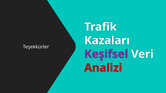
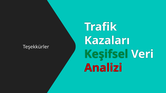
Keşifsel colour: purple -> green (106, 54)
